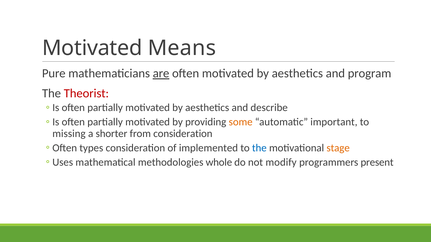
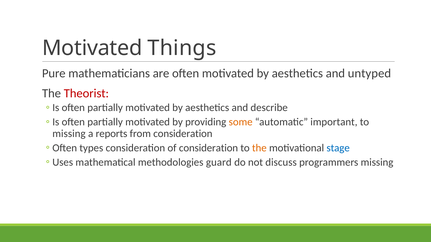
Means: Means -> Things (182, 48)
are underline: present -> none (161, 74)
program: program -> untyped (369, 74)
shorter: shorter -> reports (112, 134)
of implemented: implemented -> consideration (209, 148)
the colour: blue -> orange (259, 148)
stage colour: orange -> blue (338, 148)
whole: whole -> guard (219, 162)
modify: modify -> discuss (281, 162)
programmers present: present -> missing (377, 162)
